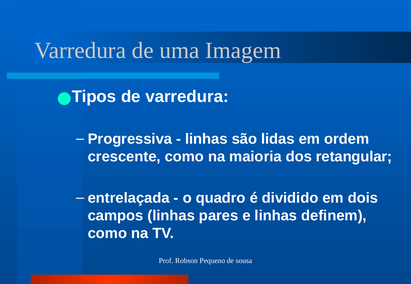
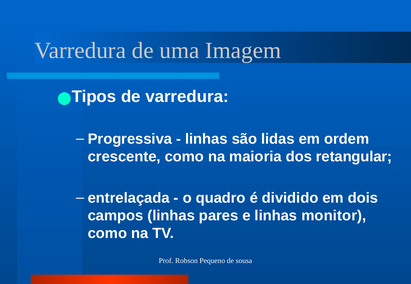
definem: definem -> monitor (334, 216)
